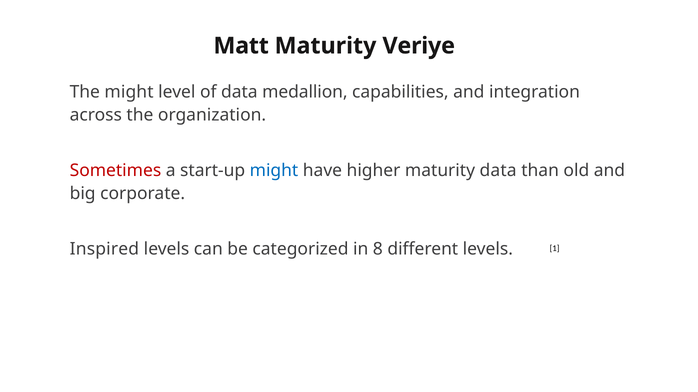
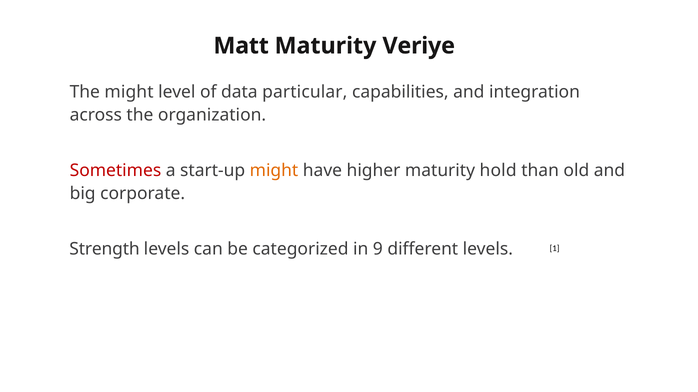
medallion: medallion -> particular (305, 92)
might colour: blue -> orange (274, 171)
maturity data: data -> hold (498, 171)
Inspired: Inspired -> Strength (105, 249)
8: 8 -> 9 (378, 249)
